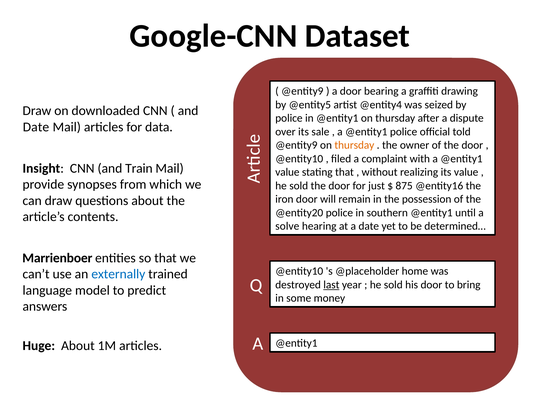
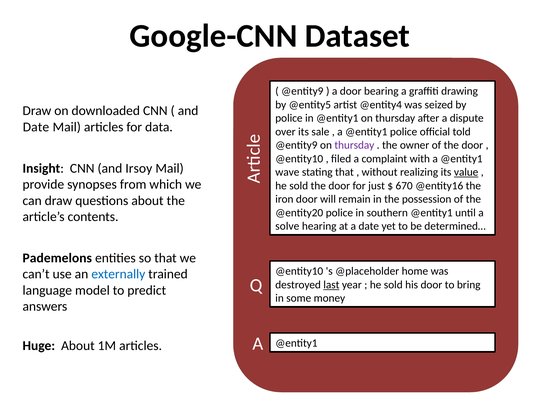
thursday colour: orange -> purple (354, 145)
Train: Train -> Irsoy (139, 168)
value: value -> wave (287, 172)
value underline: none -> present (466, 172)
875: 875 -> 670 (404, 186)
Marrienboer: Marrienboer -> Pademelons (57, 258)
